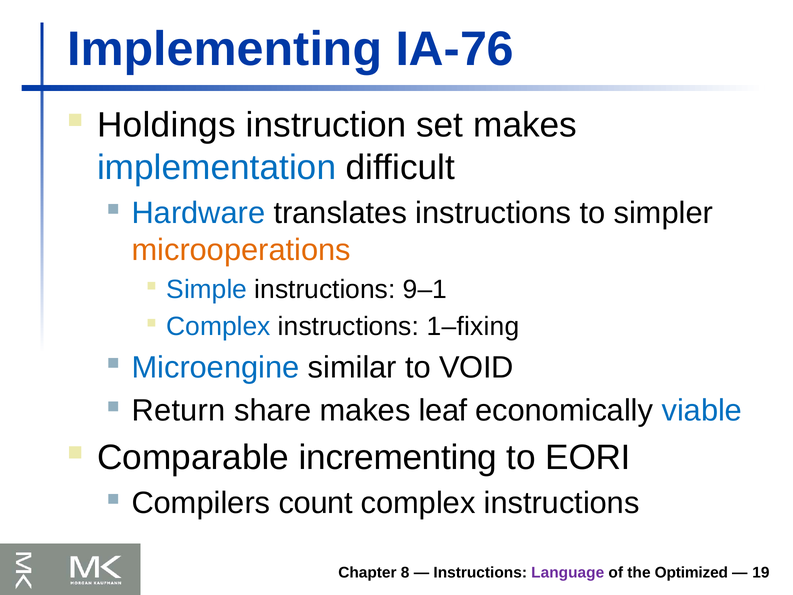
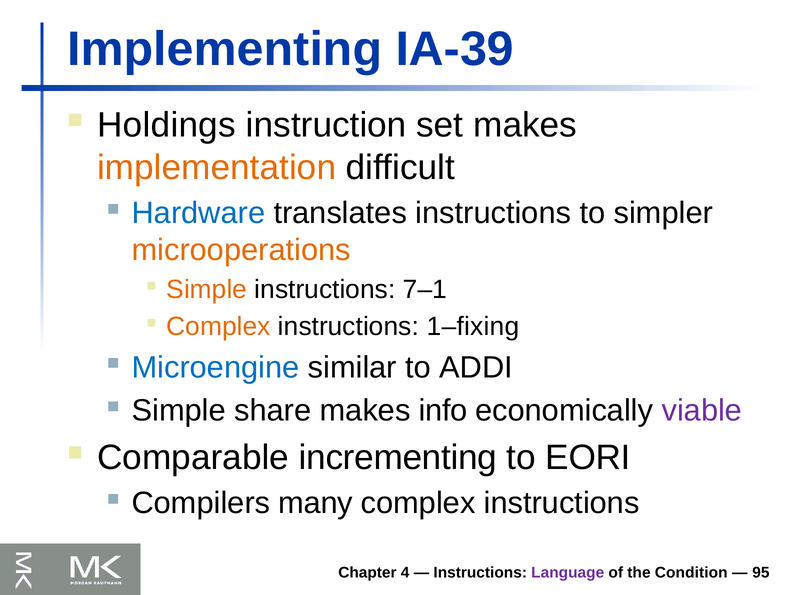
IA-76: IA-76 -> IA-39 (455, 49)
implementation colour: blue -> orange (217, 167)
Simple colour: blue -> orange (207, 289)
9–1: 9–1 -> 7–1 (425, 289)
Complex colour: blue -> orange (219, 326)
VOID: VOID -> ADDI (476, 367)
Return: Return -> Simple (179, 410)
leaf: leaf -> info (443, 410)
viable colour: blue -> purple (702, 410)
count: count -> many (316, 503)
8: 8 -> 4 (405, 572)
Optimized: Optimized -> Condition (691, 572)
19: 19 -> 95 (761, 572)
